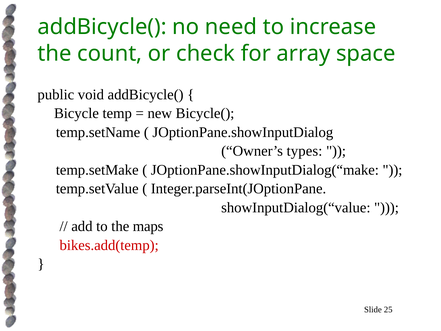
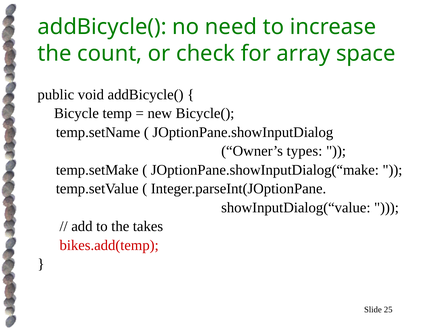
maps: maps -> takes (148, 226)
